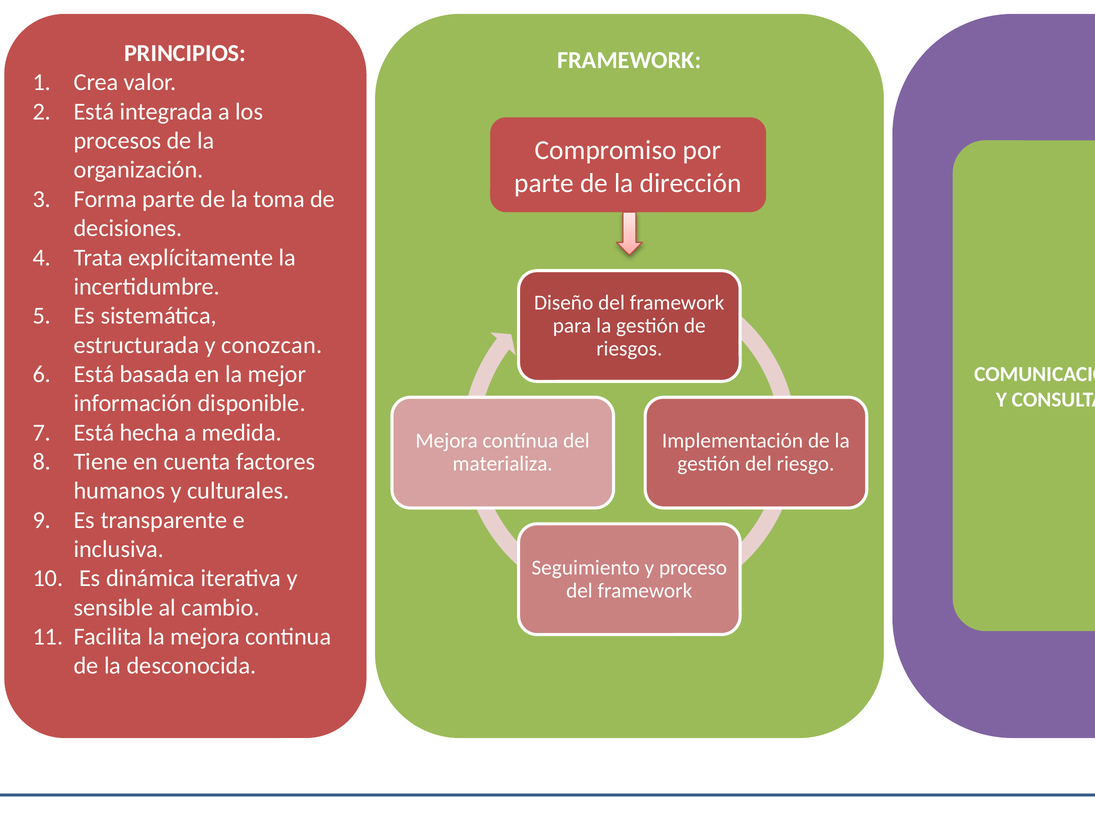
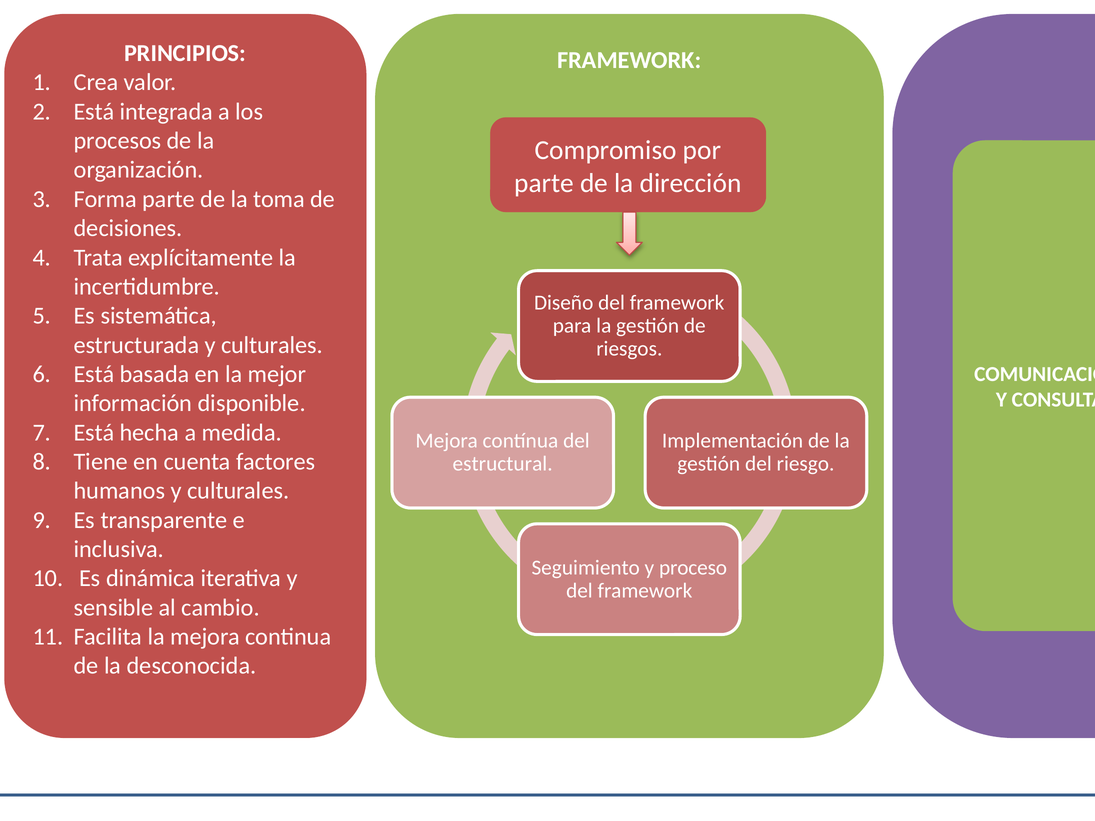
estructurada y conozcan: conozcan -> culturales (272, 345)
materializa: materializa -> estructural (503, 464)
